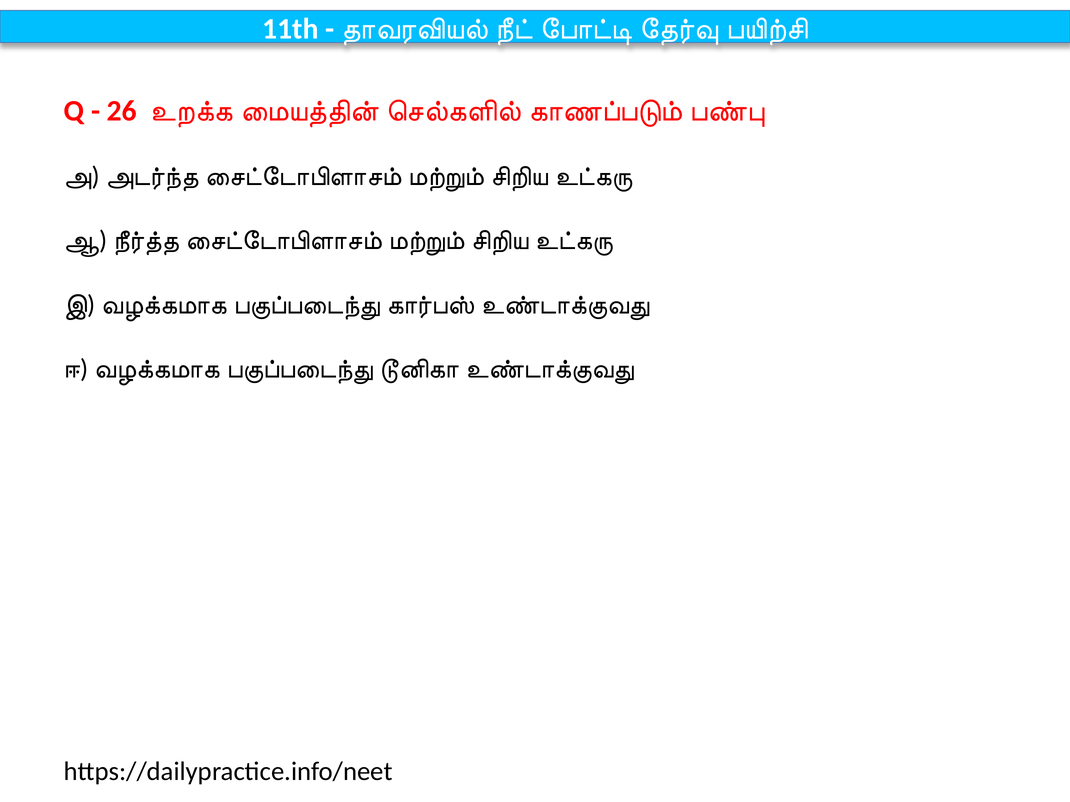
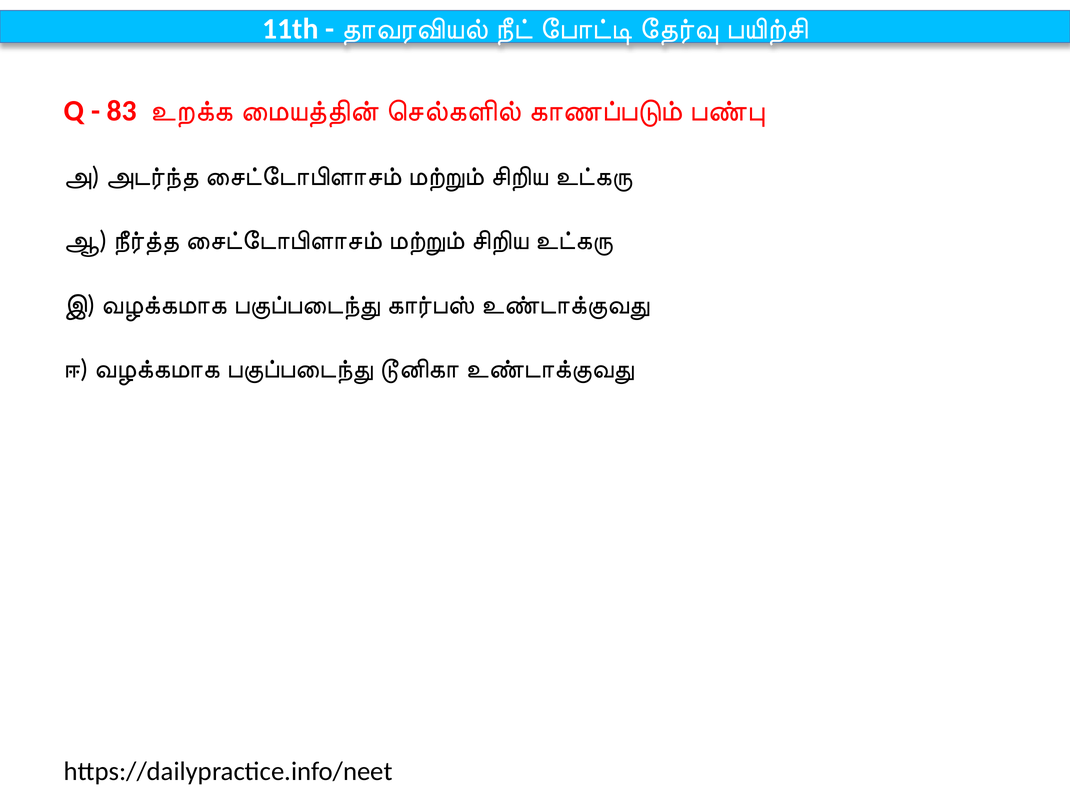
26: 26 -> 83 (122, 111)
